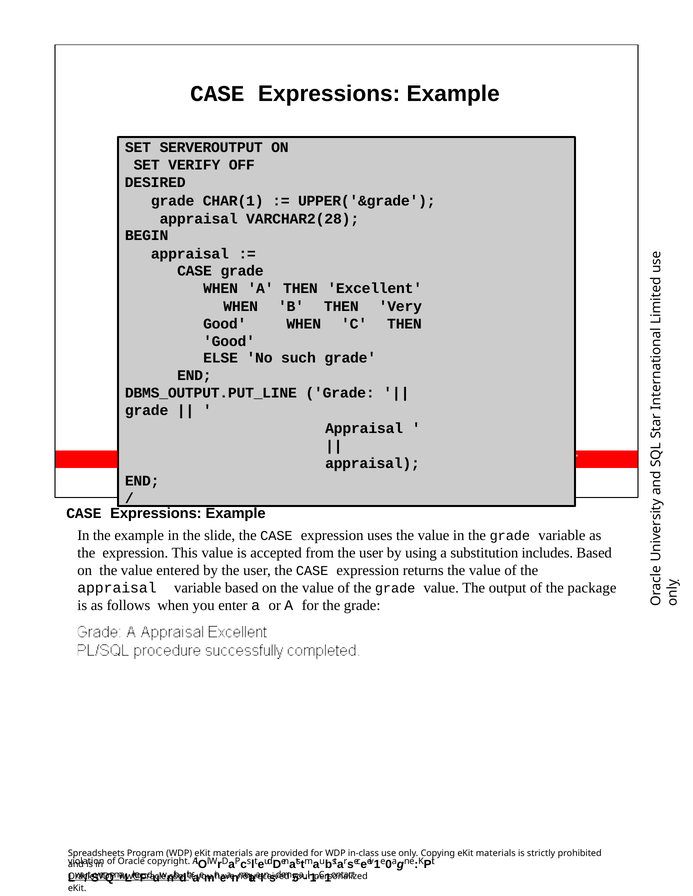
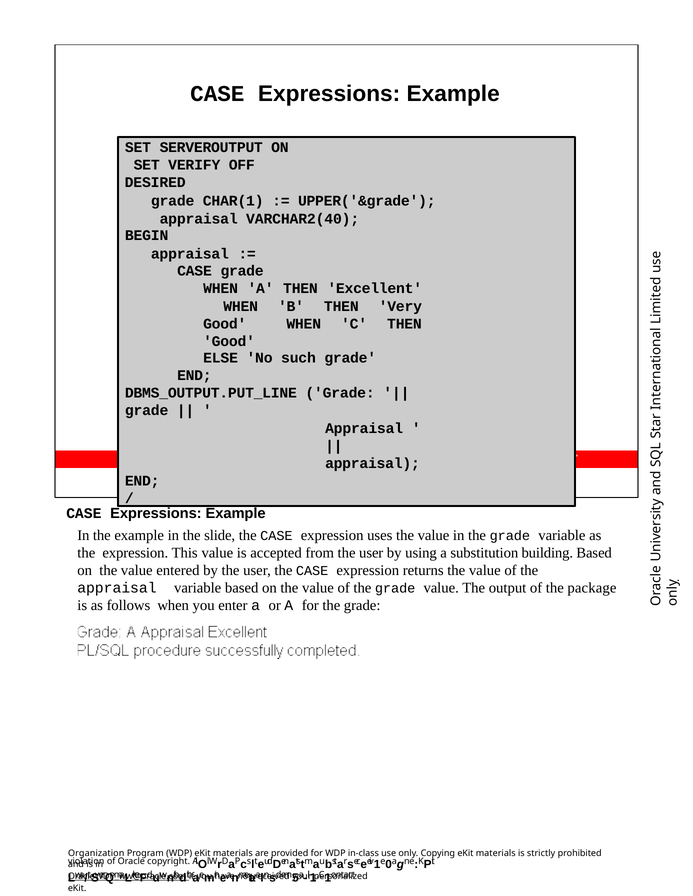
VARCHAR2(28: VARCHAR2(28 -> VARCHAR2(40 (303, 219)
includes: includes -> building (547, 553)
Spreadsheets: Spreadsheets -> Organization (96, 854)
